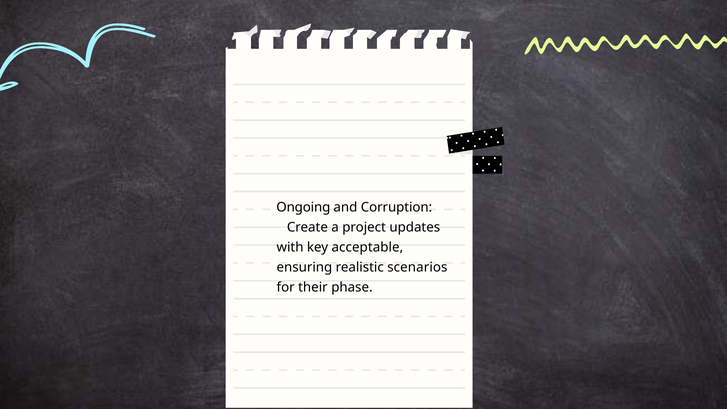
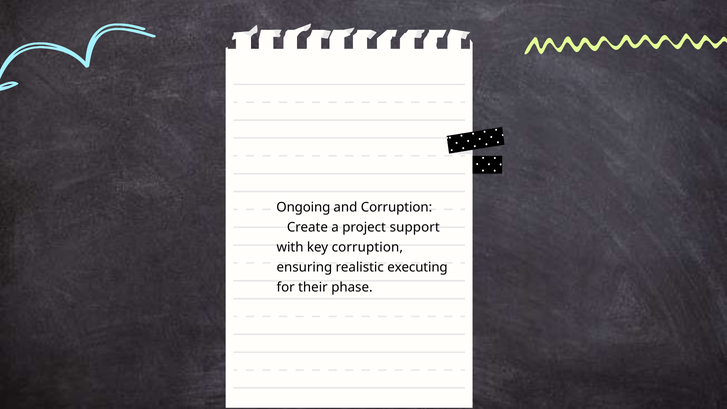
updates: updates -> support (415, 227)
key acceptable: acceptable -> corruption (367, 247)
scenarios: scenarios -> executing (417, 267)
